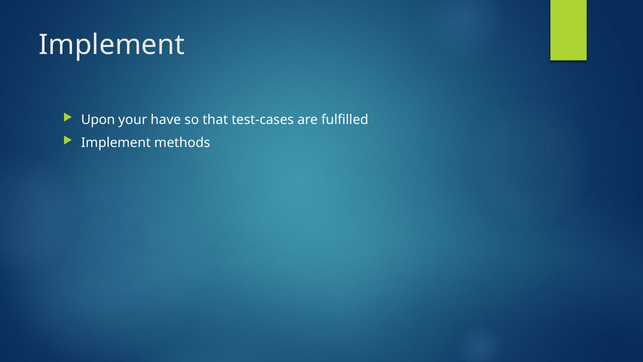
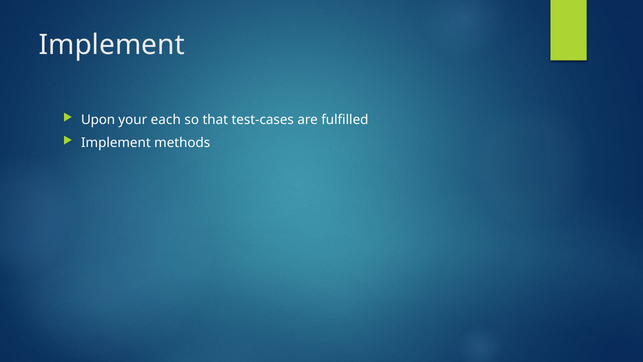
have: have -> each (166, 120)
